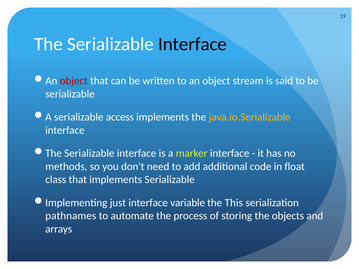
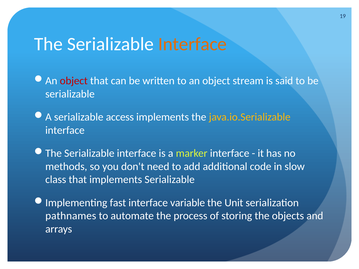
Interface colour: black -> orange (193, 44)
float: float -> slow (295, 167)
just: just -> fast (118, 203)
This: This -> Unit (234, 203)
